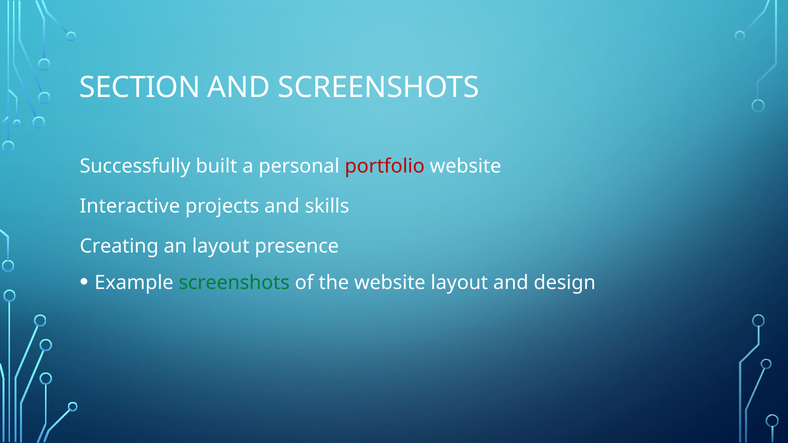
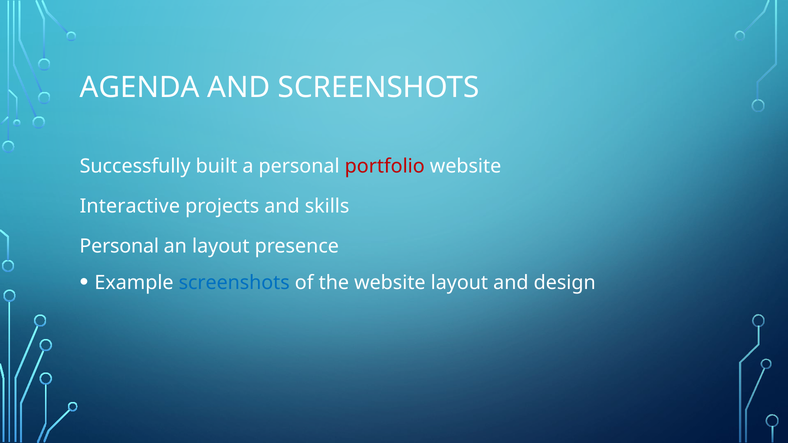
SECTION: SECTION -> AGENDA (140, 88)
Creating: Creating -> Personal (119, 246)
screenshots colour: green -> blue (234, 283)
